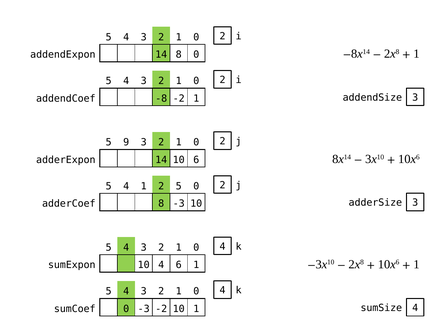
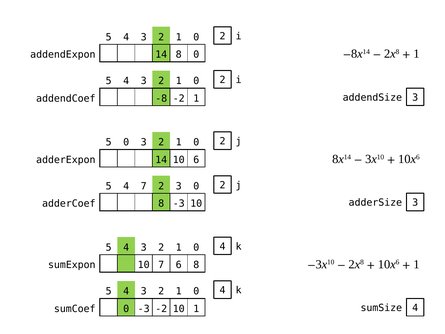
5 9: 9 -> 0 (126, 142)
4 1: 1 -> 7 (144, 186)
2 5: 5 -> 3 (179, 186)
10 4: 4 -> 7 (161, 265)
6 1: 1 -> 8 (196, 265)
